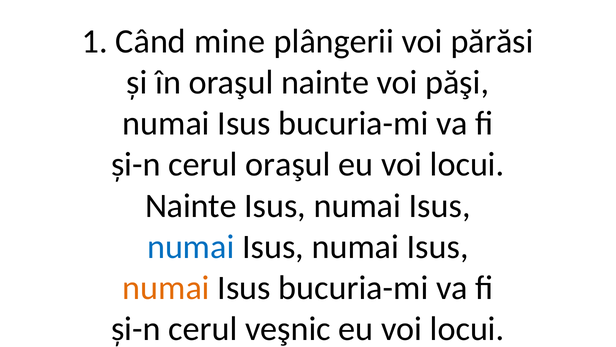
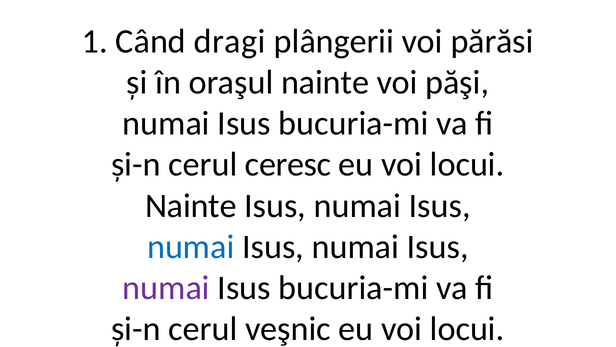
mine: mine -> dragi (230, 41)
cerul oraşul: oraşul -> ceresc (288, 164)
numai colour: orange -> purple (166, 288)
